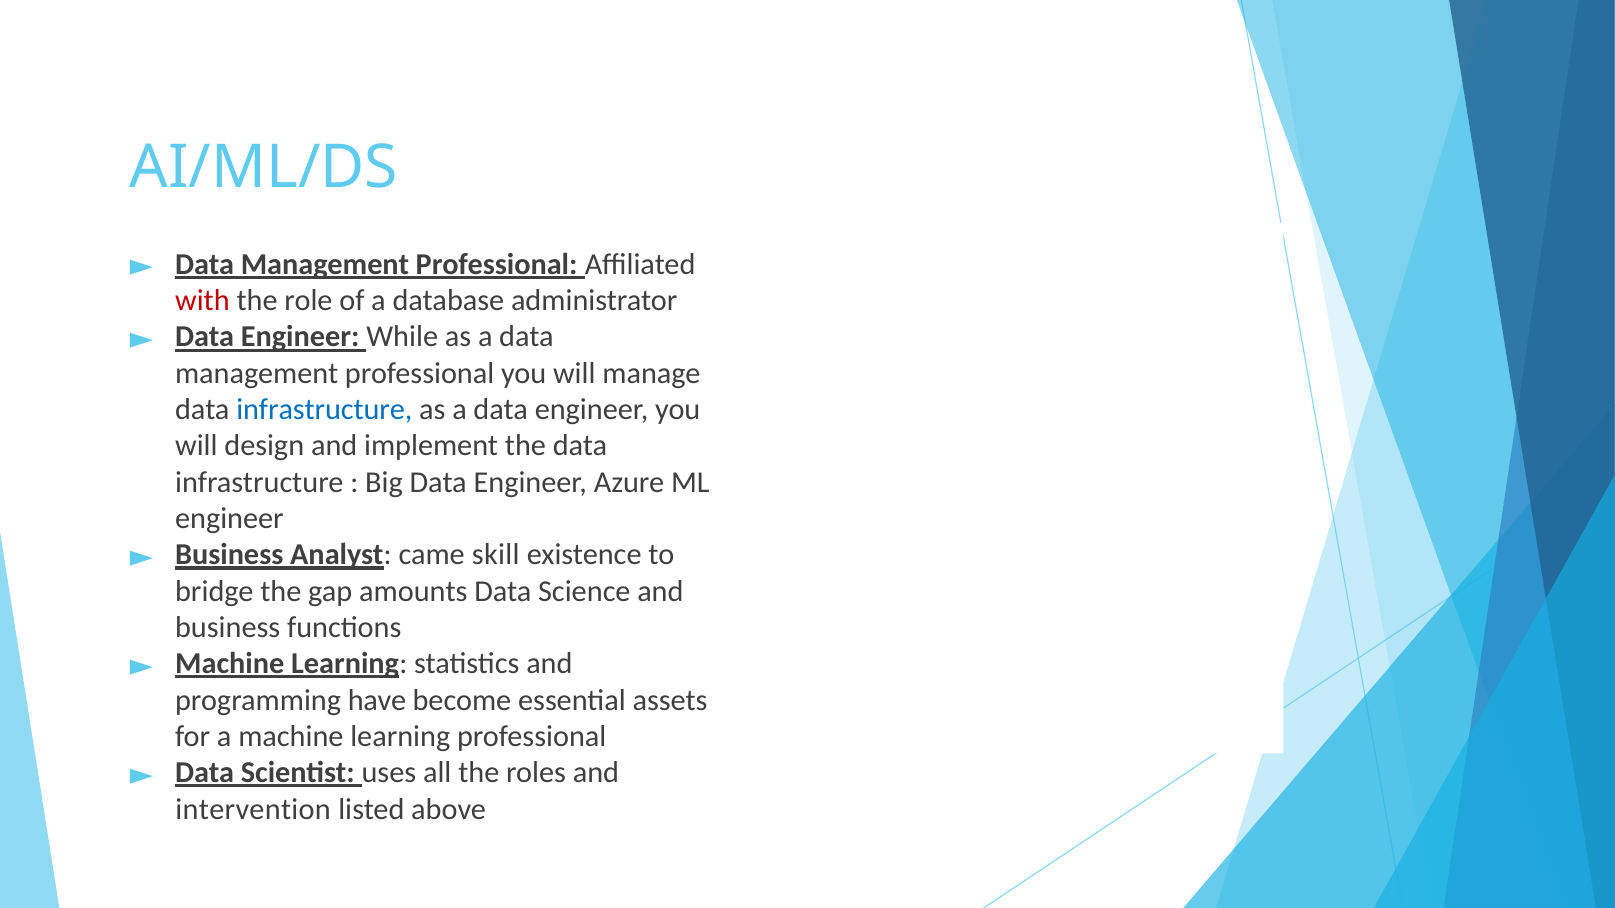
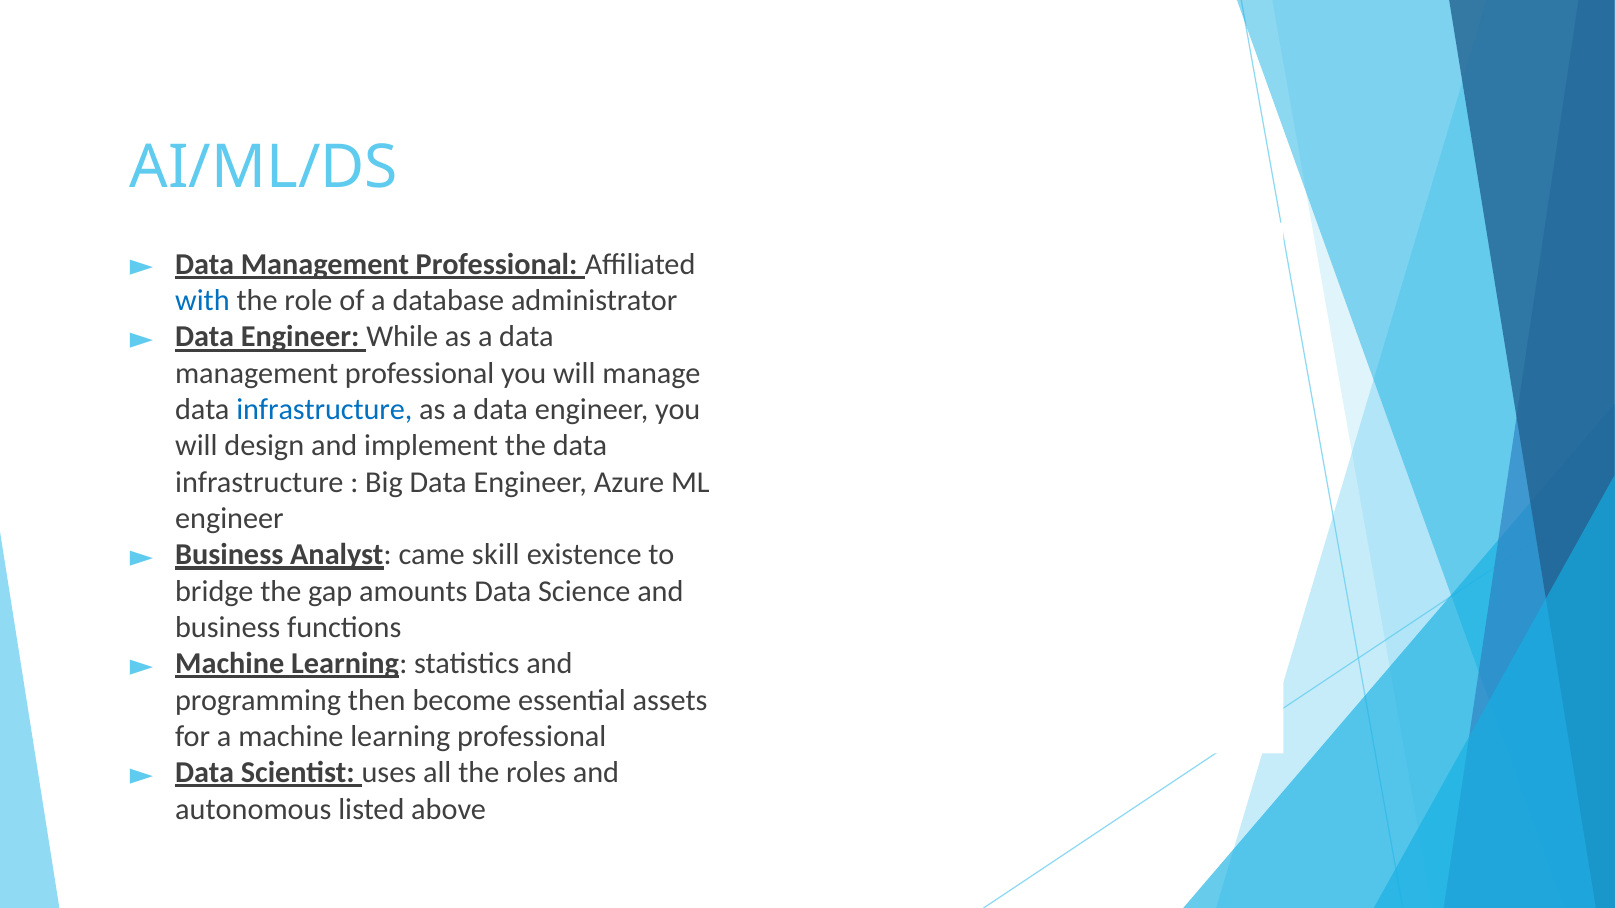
with colour: red -> blue (202, 301)
have: have -> then (377, 700)
intervention: intervention -> autonomous (253, 809)
